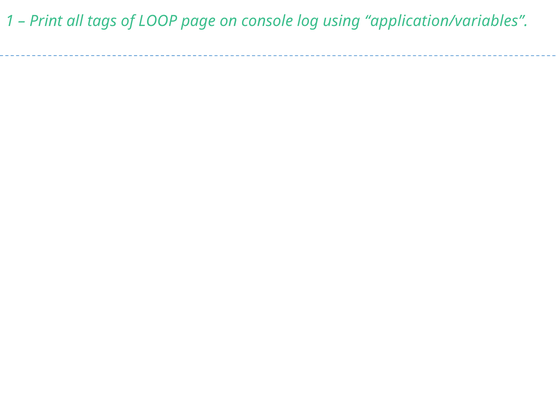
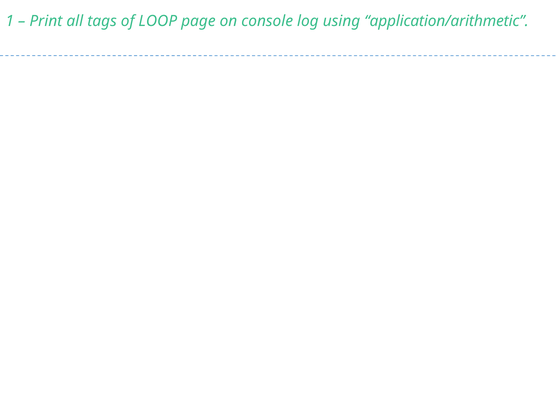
application/variables: application/variables -> application/arithmetic (446, 21)
